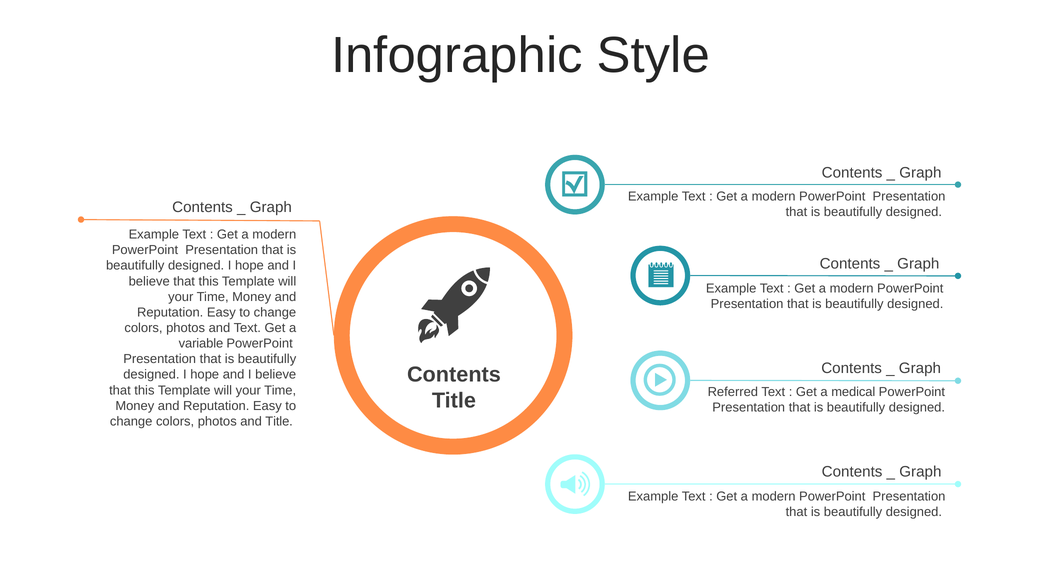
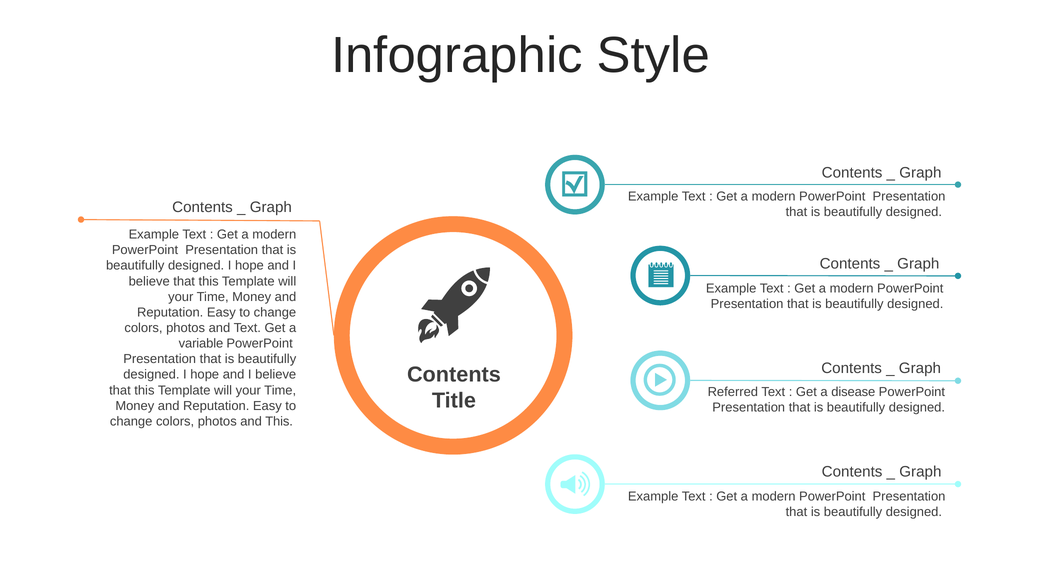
medical: medical -> disease (853, 392)
and Title: Title -> This (279, 422)
